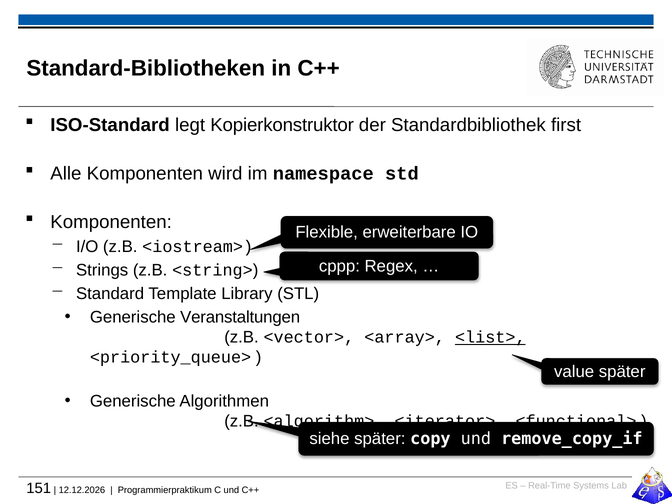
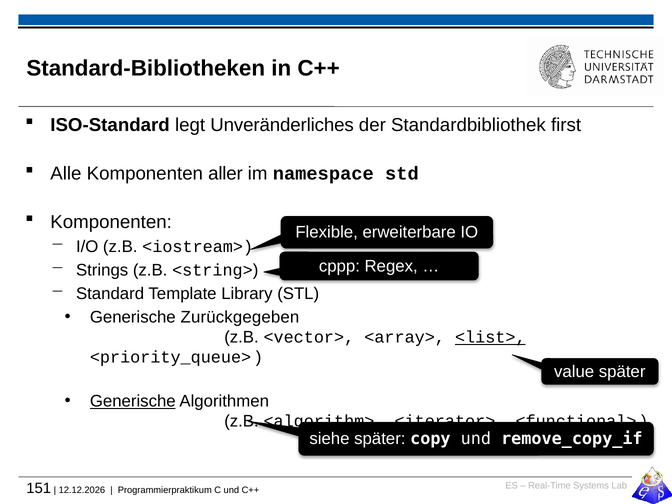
Kopierkonstruktor: Kopierkonstruktor -> Unveränderliches (282, 125)
wird: wird -> aller (225, 174)
Veranstaltungen: Veranstaltungen -> Zurückgegeben (240, 317)
Generische underline: none -> present (133, 401)
